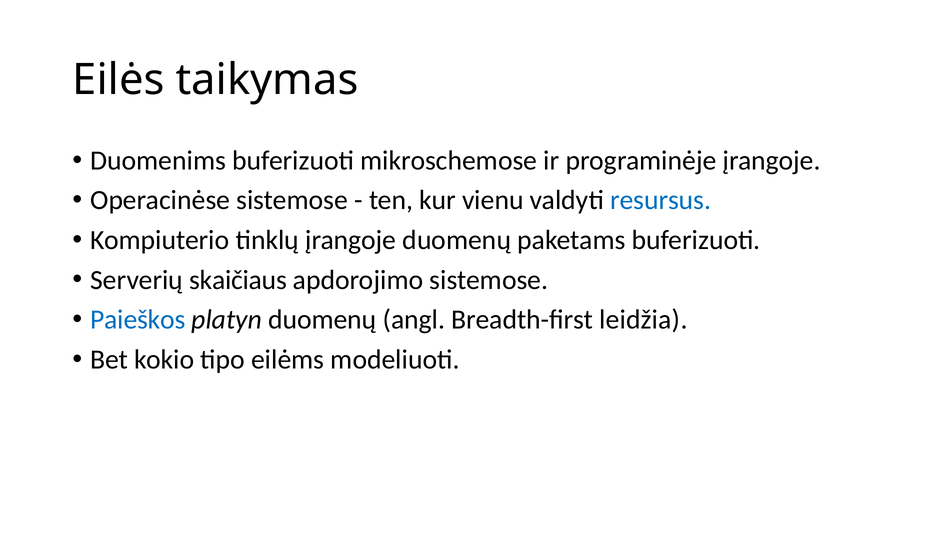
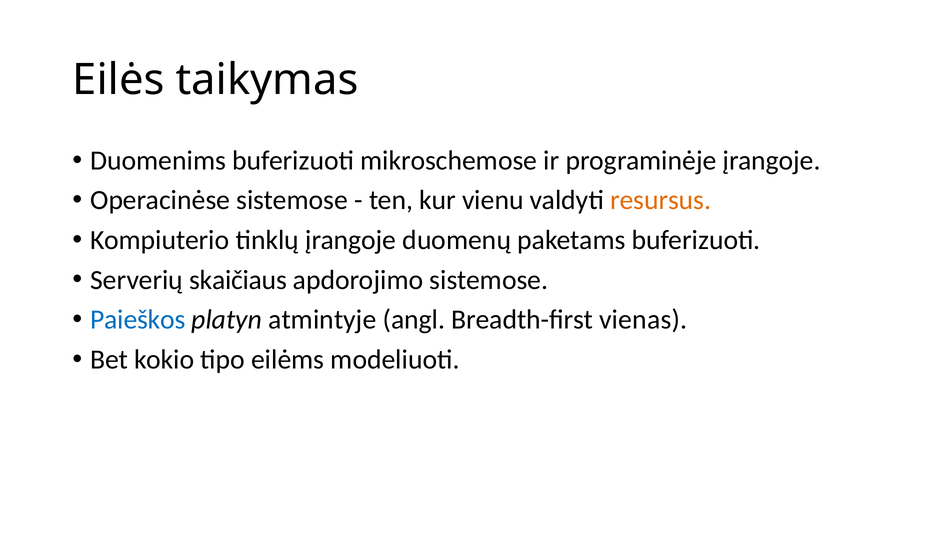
resursus colour: blue -> orange (661, 200)
platyn duomenų: duomenų -> atmintyje (322, 320)
leidžia: leidžia -> vienas (643, 320)
